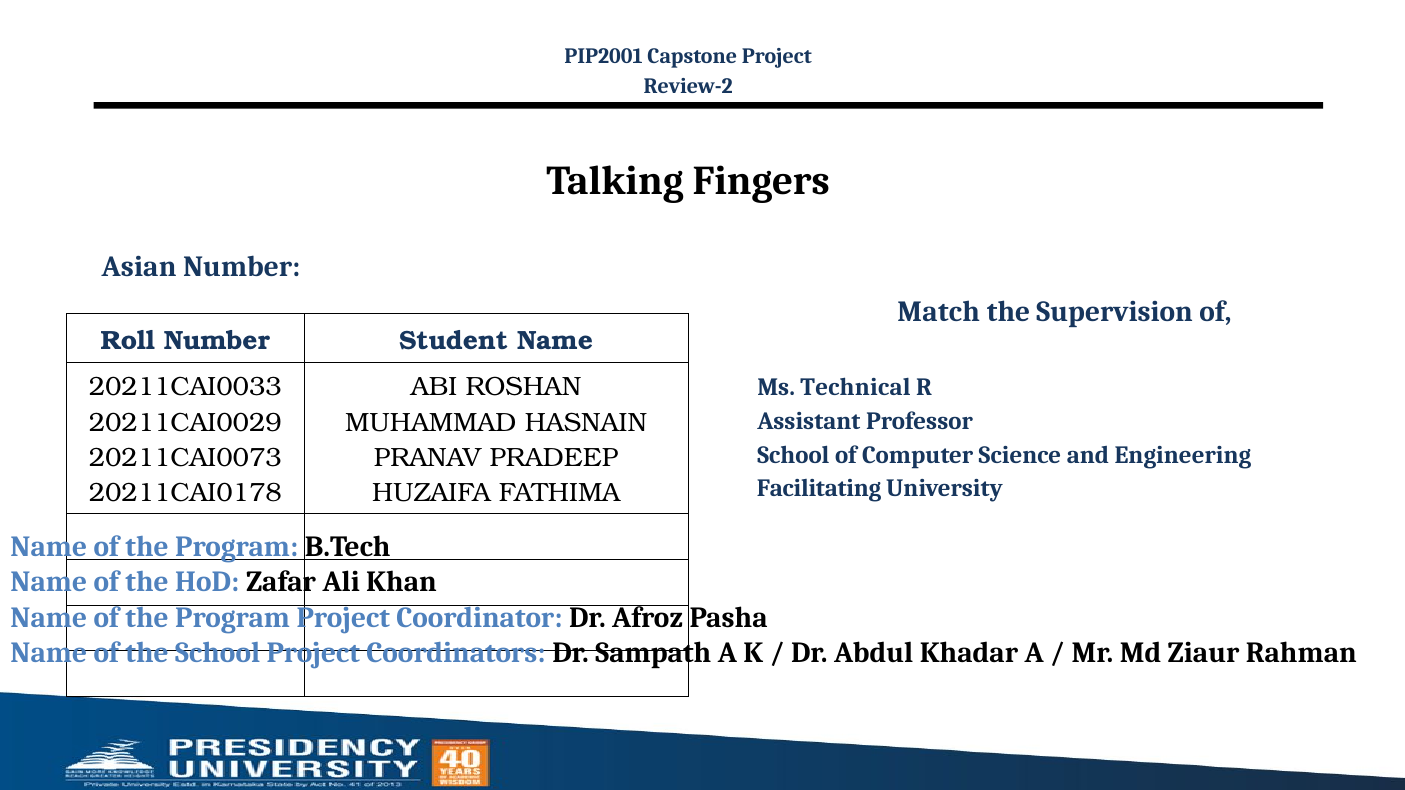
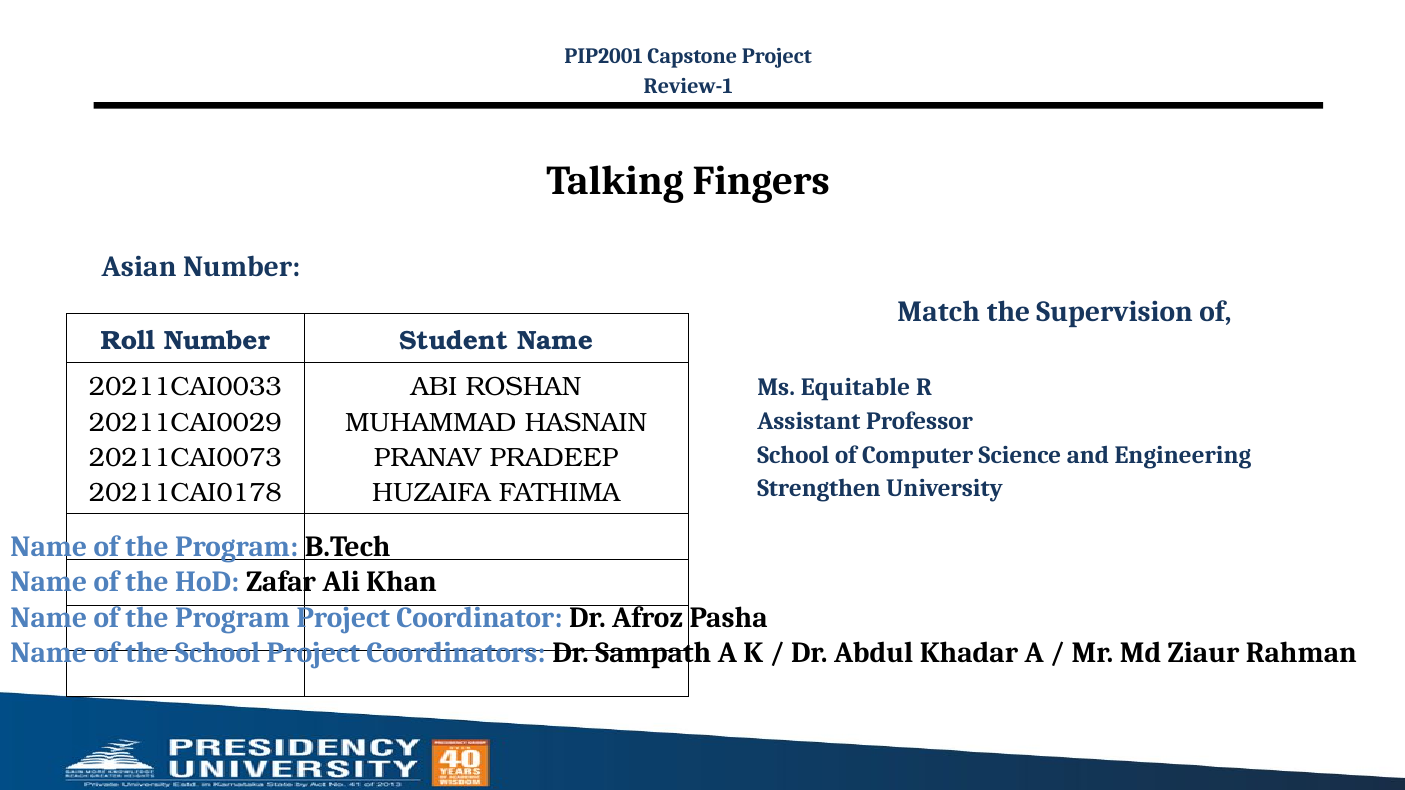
Review-2: Review-2 -> Review-1 (688, 86)
Technical: Technical -> Equitable (855, 387)
Facilitating: Facilitating -> Strengthen (819, 489)
